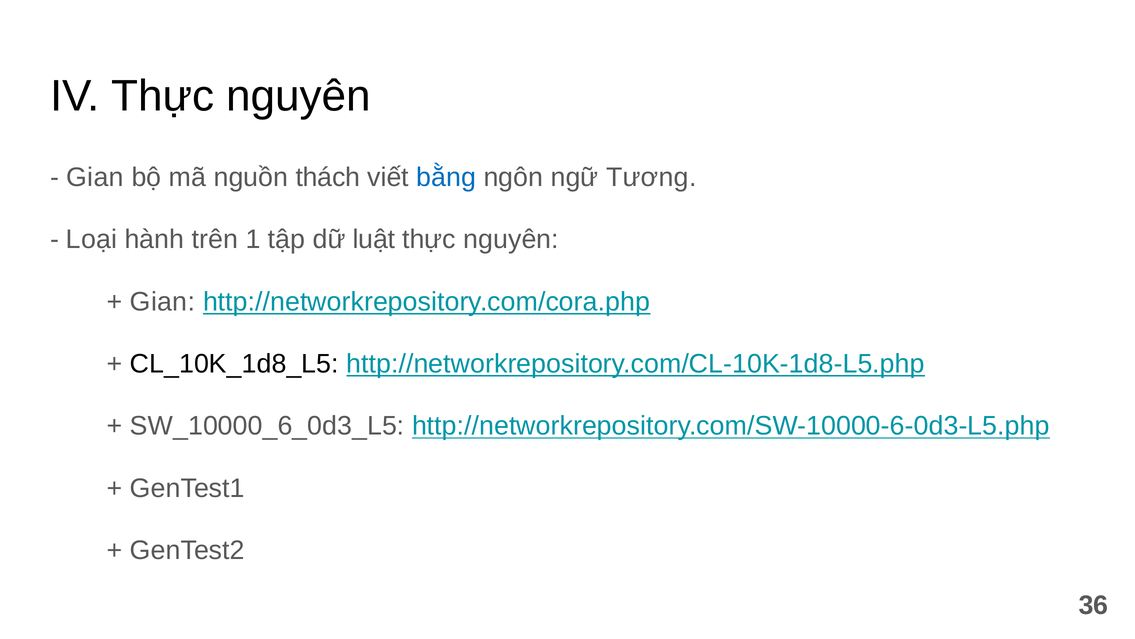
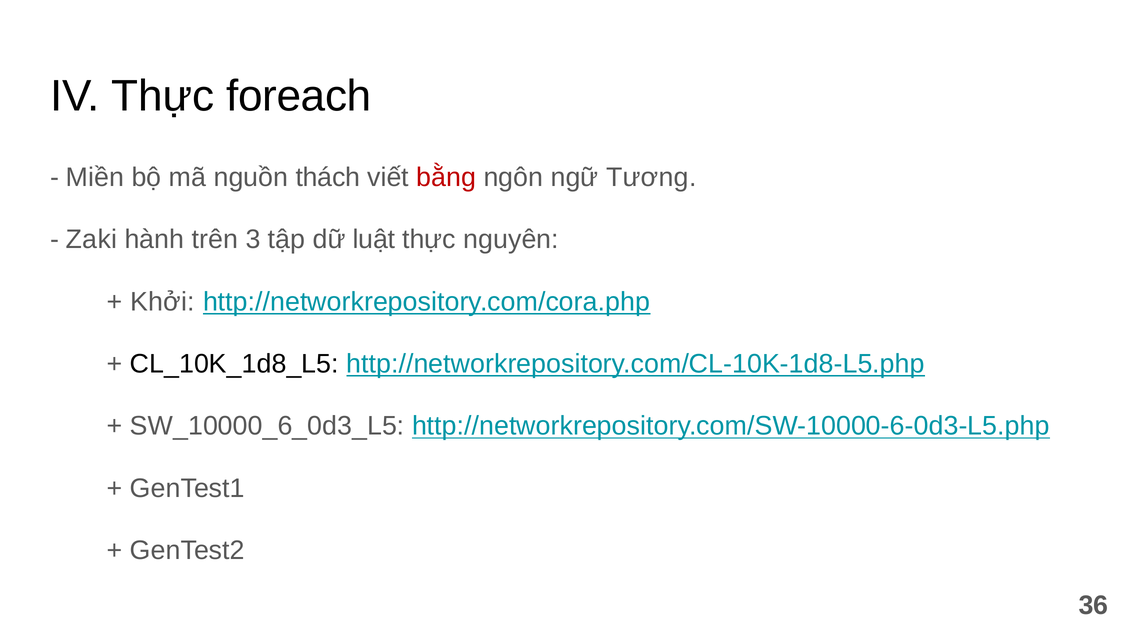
IV Thực nguyên: nguyên -> foreach (299, 96)
Gian: Gian -> Miền (95, 177)
bằng colour: blue -> red (446, 177)
Loại: Loại -> Zaki (91, 239)
1: 1 -> 3 (253, 239)
Gian: Gian -> Khởi (163, 301)
